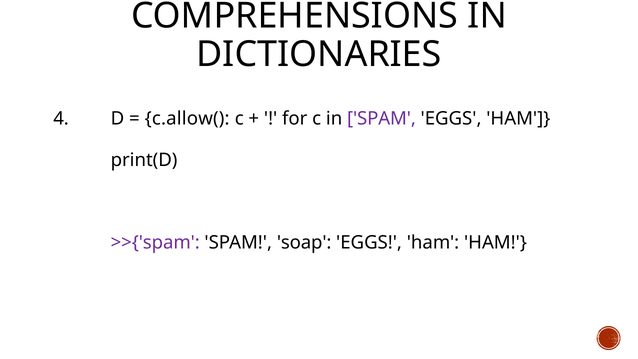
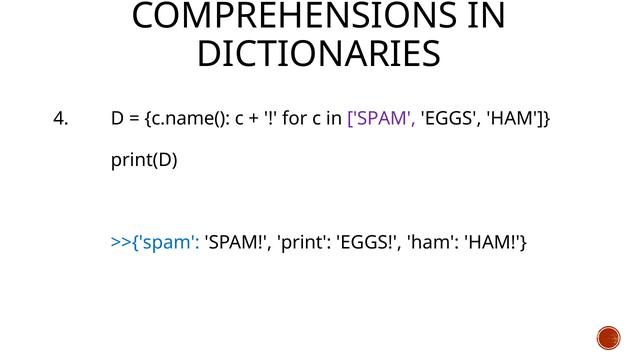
c.allow(: c.allow( -> c.name( (187, 119)
>>{'spam colour: purple -> blue (155, 243)
soap: soap -> print (304, 243)
